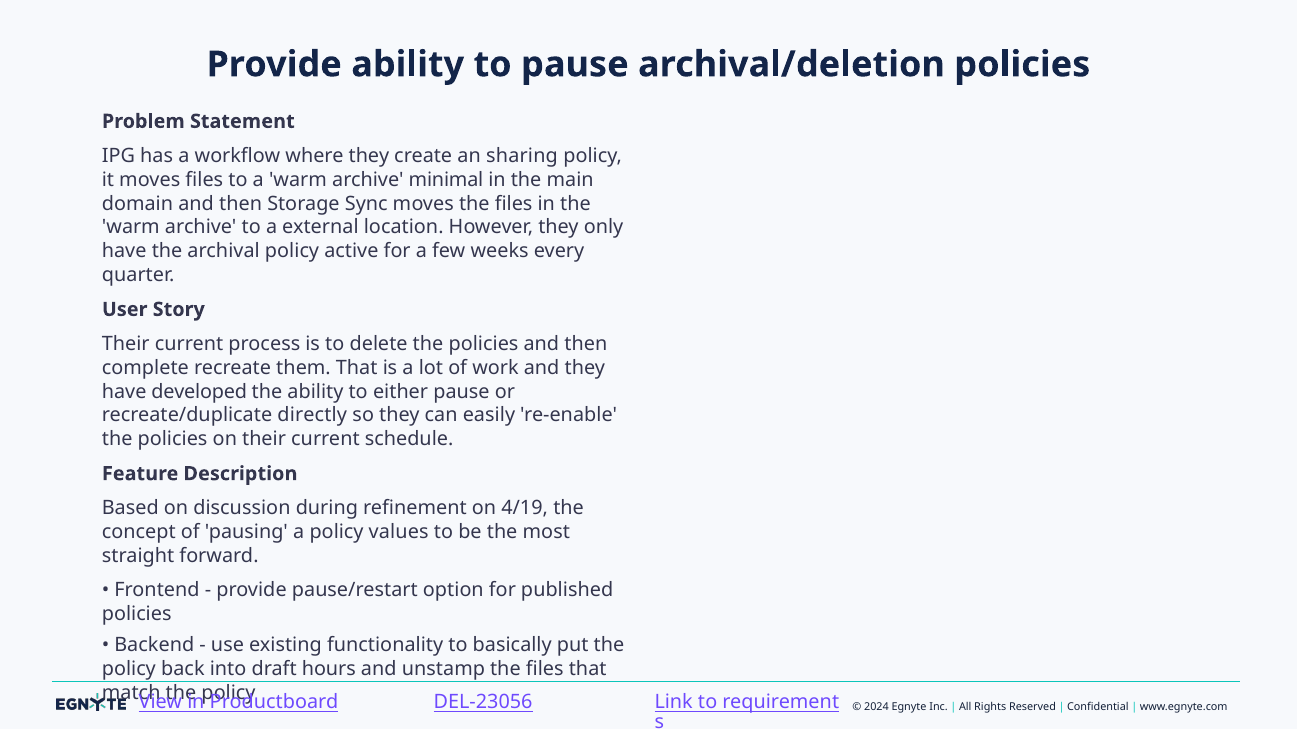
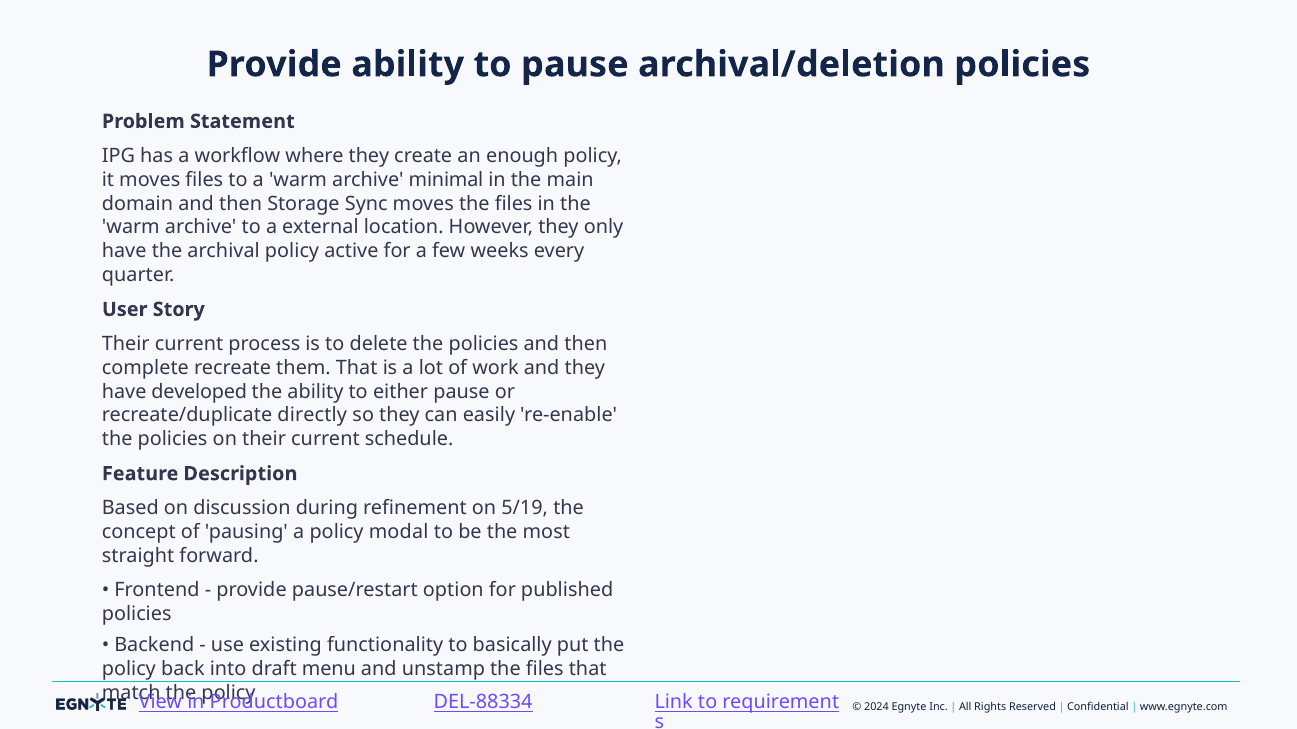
sharing: sharing -> enough (522, 156)
4/19: 4/19 -> 5/19 (525, 509)
values: values -> modal (399, 532)
hours: hours -> menu (329, 669)
DEL-23056: DEL-23056 -> DEL-88334 (483, 703)
